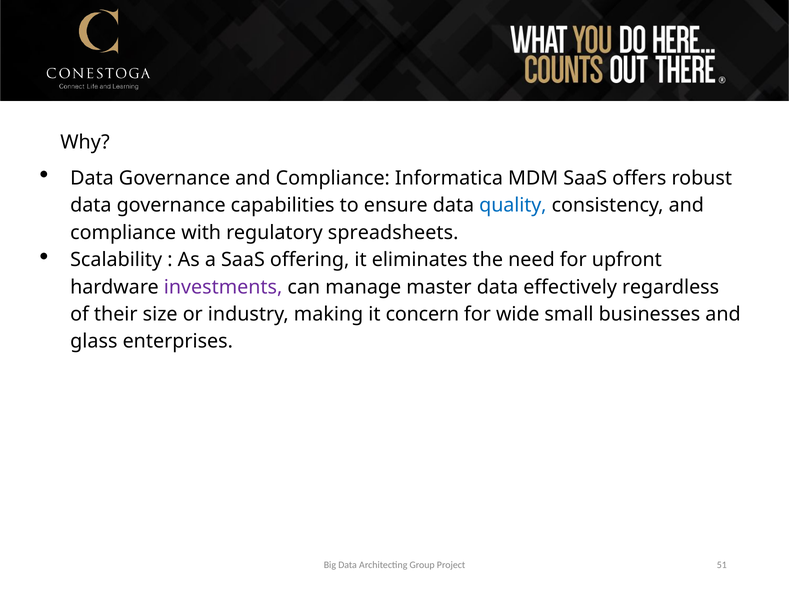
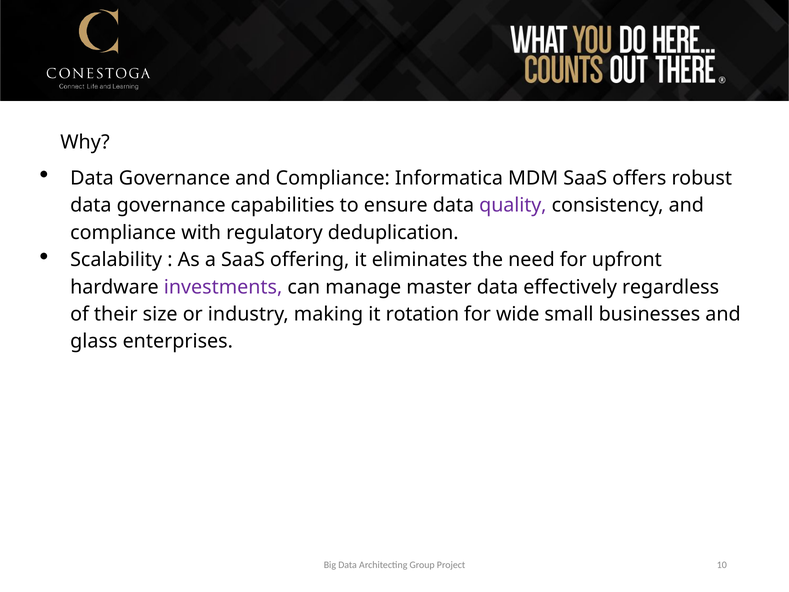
quality colour: blue -> purple (513, 205)
spreadsheets: spreadsheets -> deduplication (393, 232)
concern: concern -> rotation (422, 314)
51: 51 -> 10 (722, 565)
